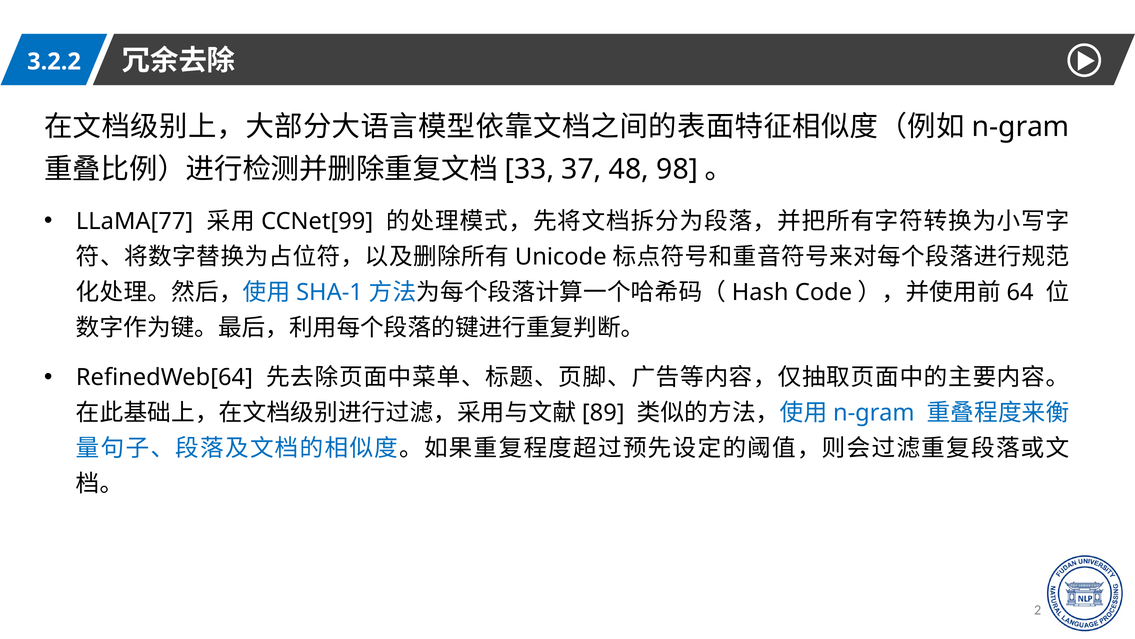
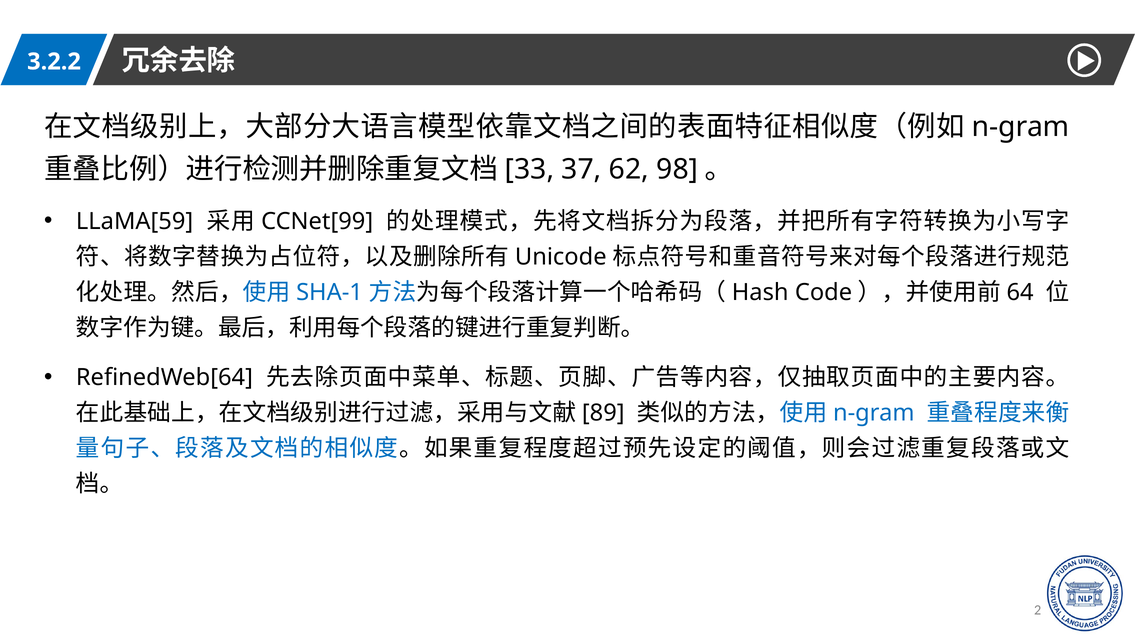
48: 48 -> 62 (629, 169)
LLaMA[77: LLaMA[77 -> LLaMA[59 (135, 221)
